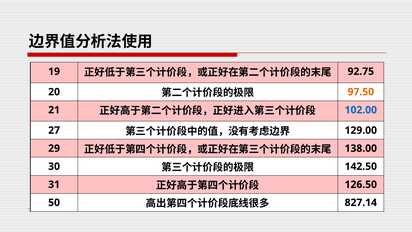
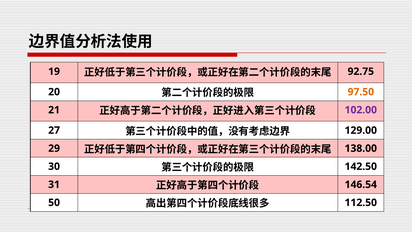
102.00 colour: blue -> purple (361, 110)
126.50: 126.50 -> 146.54 (361, 184)
827.14: 827.14 -> 112.50 (361, 202)
